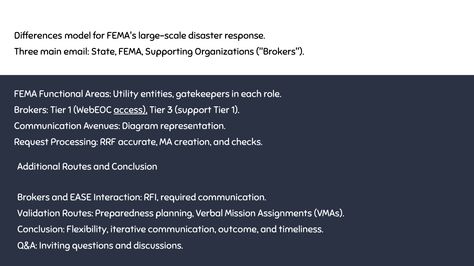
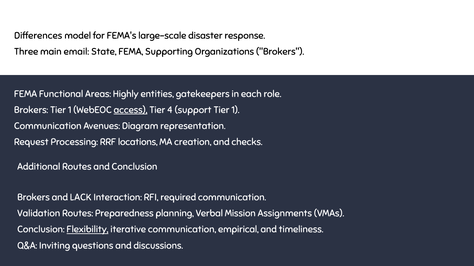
Utility: Utility -> Highly (126, 94)
3: 3 -> 4 (170, 110)
accurate: accurate -> locations (138, 142)
EASE: EASE -> LACK (81, 198)
Flexibility underline: none -> present (87, 230)
outcome: outcome -> empirical (238, 230)
